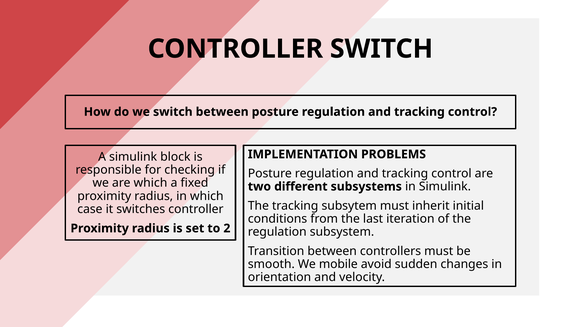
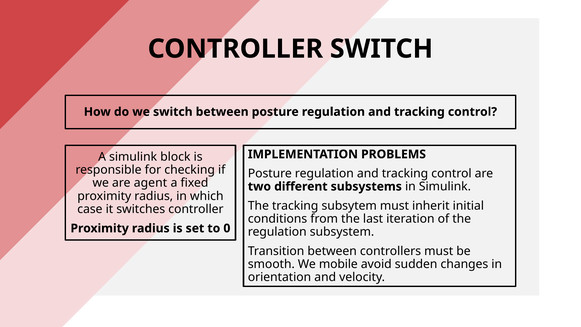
are which: which -> agent (150, 183)
2: 2 -> 0 (227, 228)
